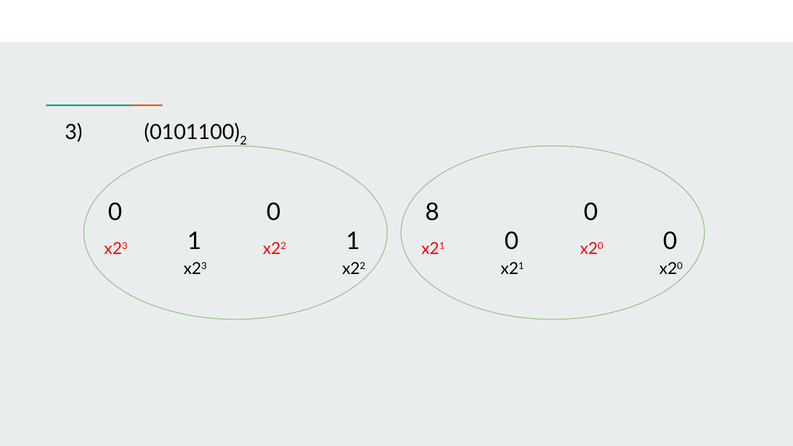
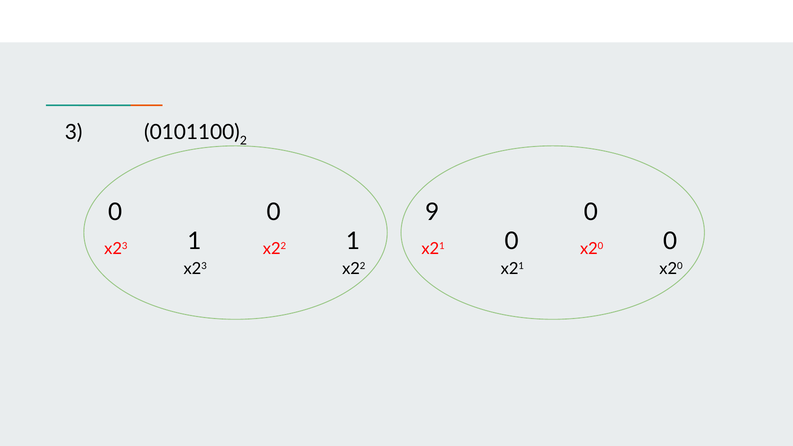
8: 8 -> 9 (432, 212)
